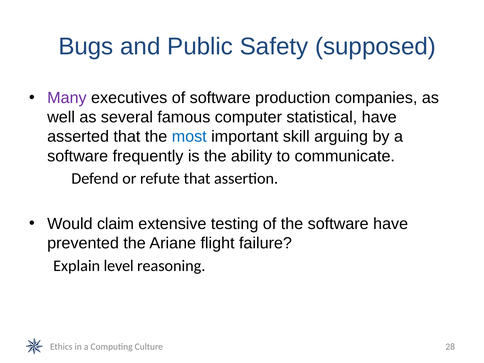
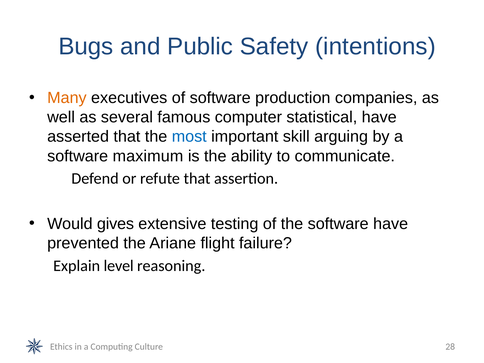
supposed: supposed -> intentions (375, 46)
Many colour: purple -> orange (67, 98)
frequently: frequently -> maximum (148, 156)
claim: claim -> gives (116, 224)
